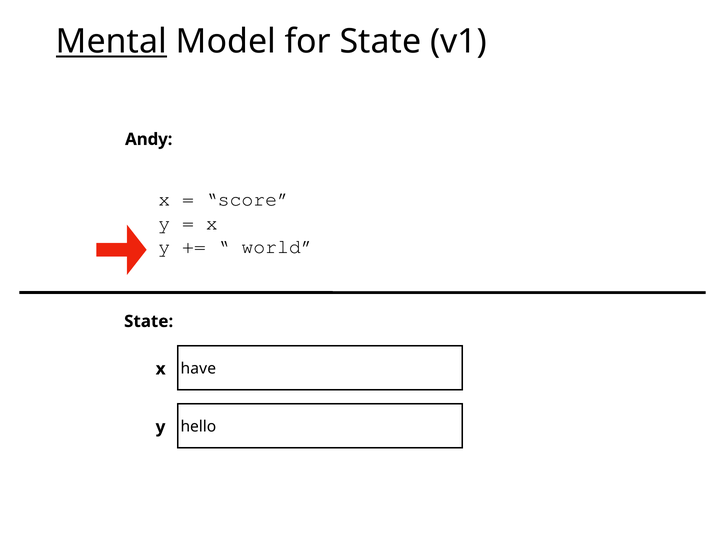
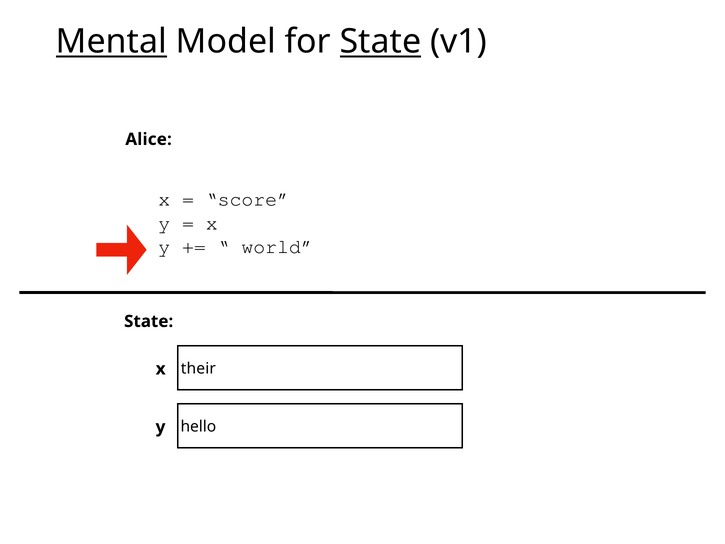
State underline: none -> present (381, 42)
Andy: Andy -> Alice (149, 139)
have: have -> their (198, 369)
